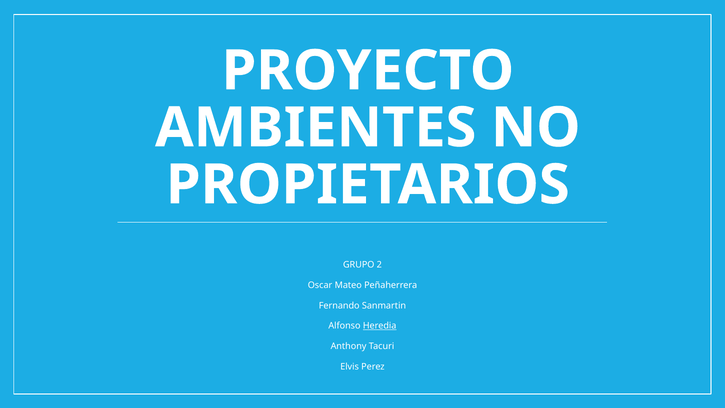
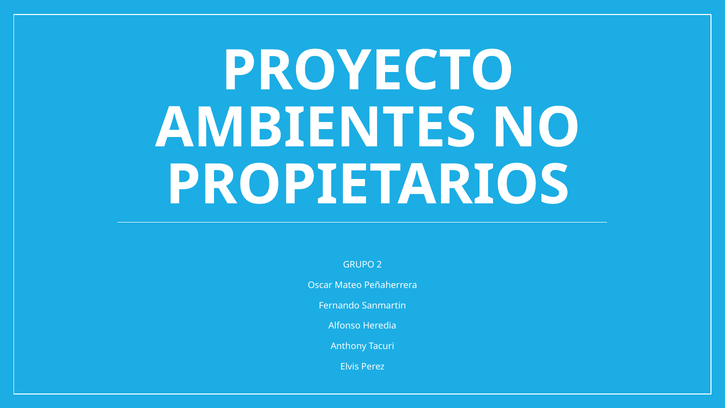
Heredia underline: present -> none (380, 326)
